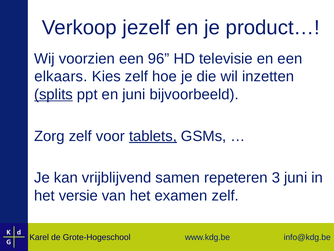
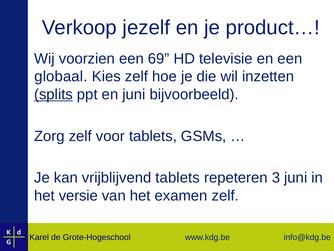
96: 96 -> 69 (159, 59)
elkaars: elkaars -> globaal (61, 76)
tablets underline: present -> none (153, 136)
vrijblijvend samen: samen -> tablets (178, 177)
